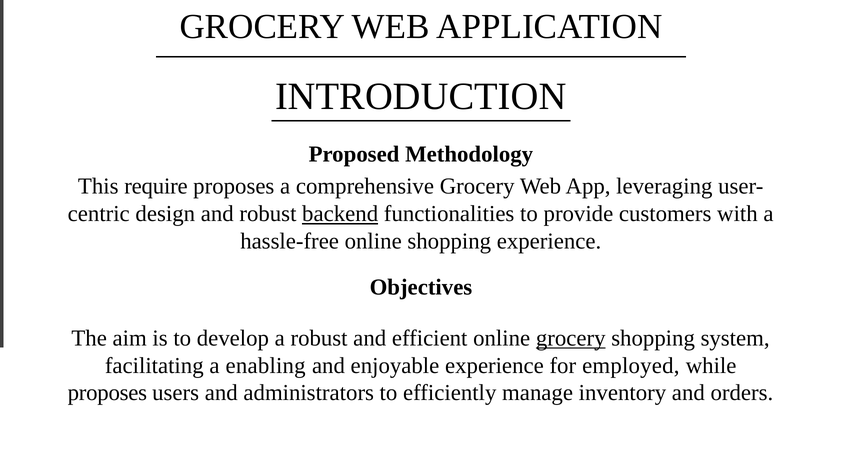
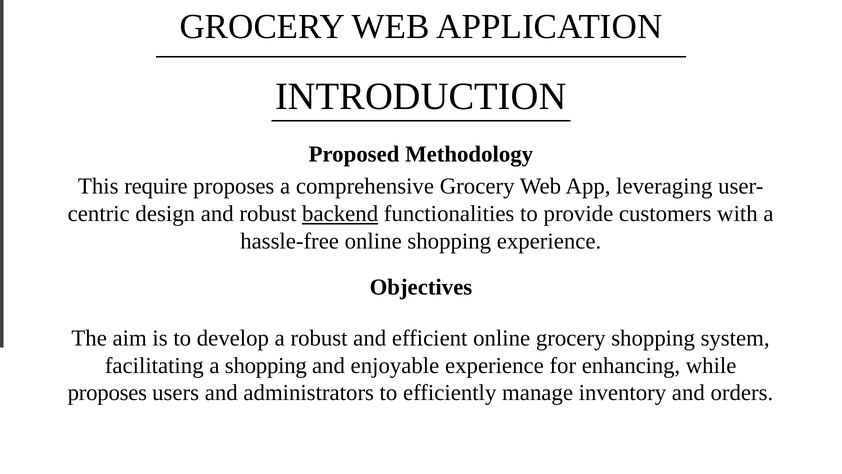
grocery underline: present -> none (571, 338)
a enabling: enabling -> shopping (266, 365)
employed: employed -> enhancing (631, 365)
